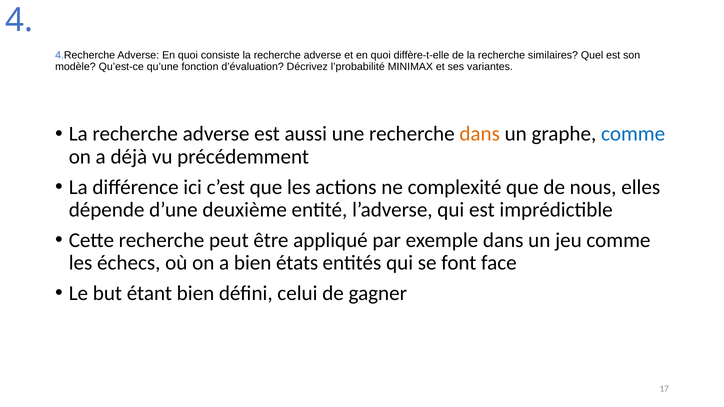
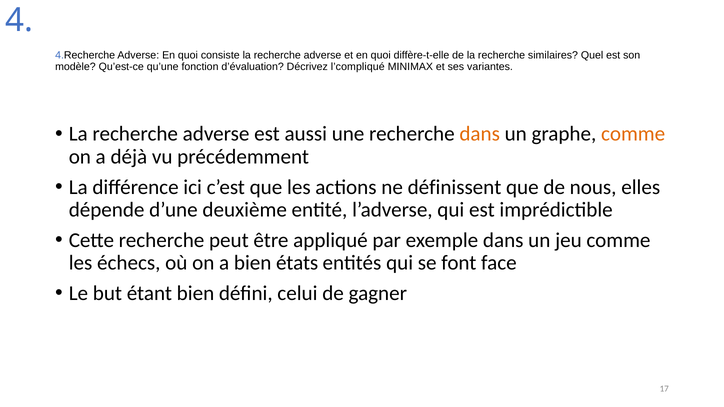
l’probabilité: l’probabilité -> l’compliqué (358, 67)
comme colour: blue -> orange (633, 134)
complexité: complexité -> définissent (454, 187)
